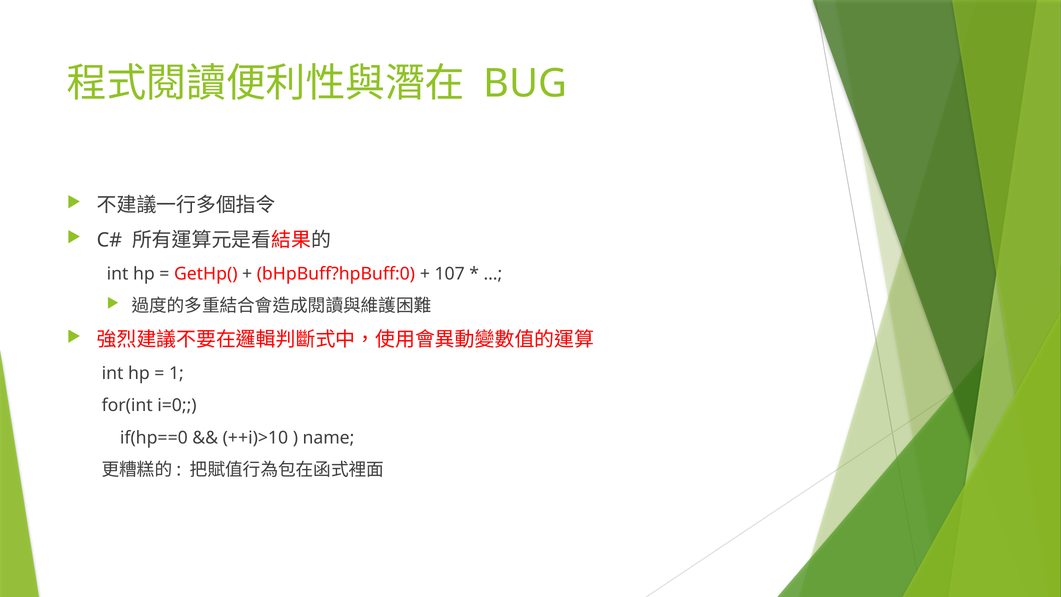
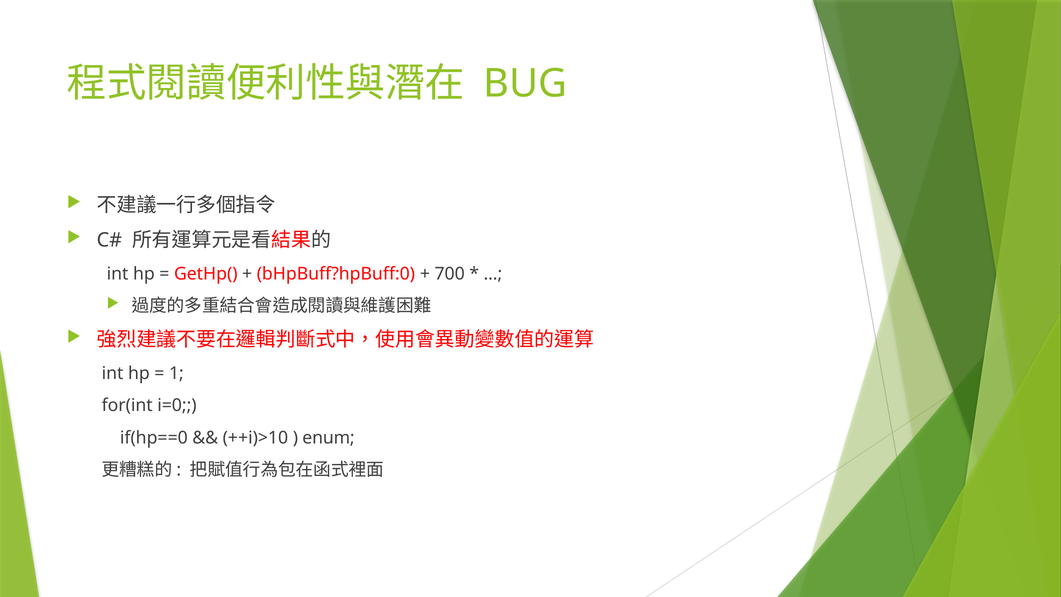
107: 107 -> 700 (450, 274)
name: name -> enum (329, 438)
